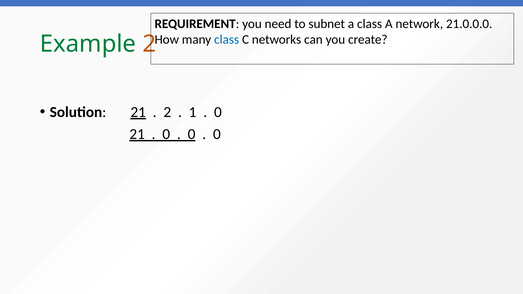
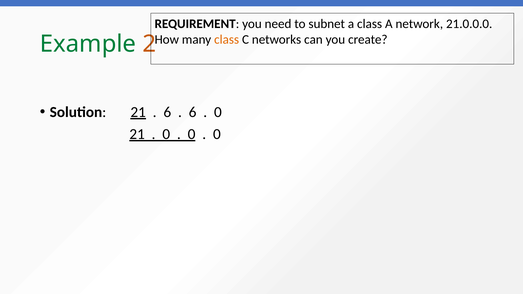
class colour: blue -> orange (227, 40)
2: 2 -> 6 (167, 112)
1: 1 -> 6 (193, 112)
